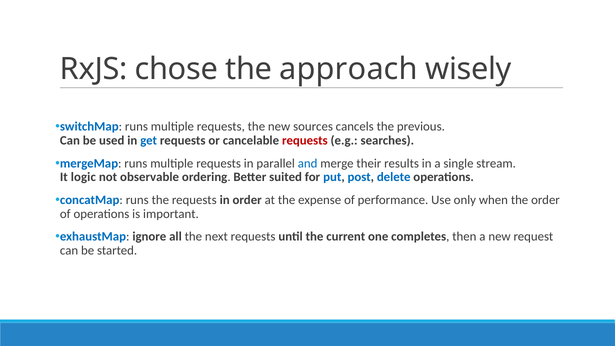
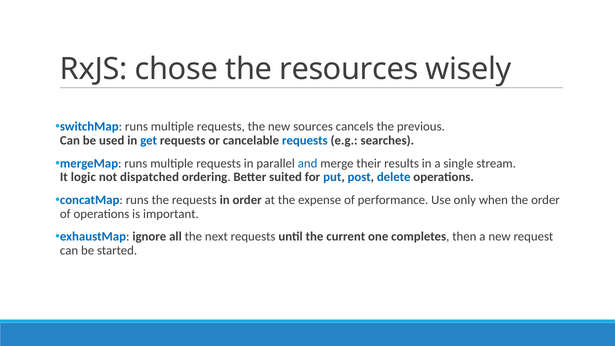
approach: approach -> resources (349, 69)
requests colour: red -> blue (305, 140)
observable: observable -> dispatched (150, 177)
